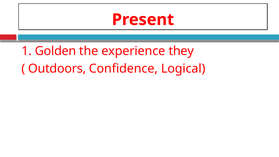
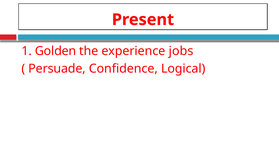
they: they -> jobs (181, 51)
Outdoors: Outdoors -> Persuade (57, 69)
